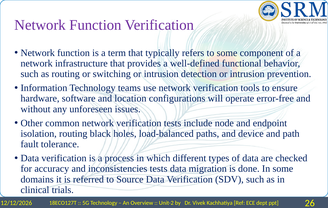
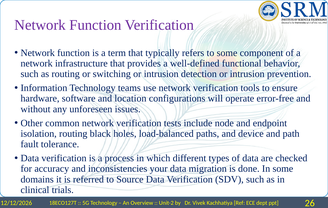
inconsistencies tests: tests -> your (159, 169)
